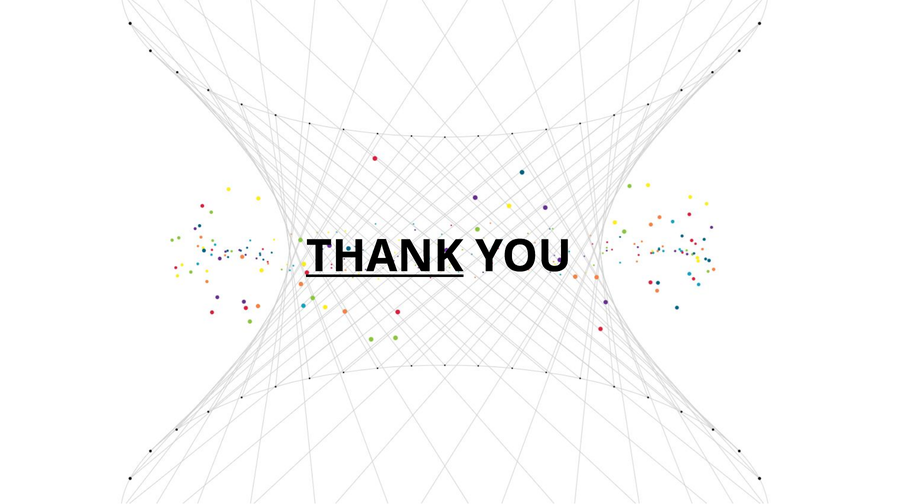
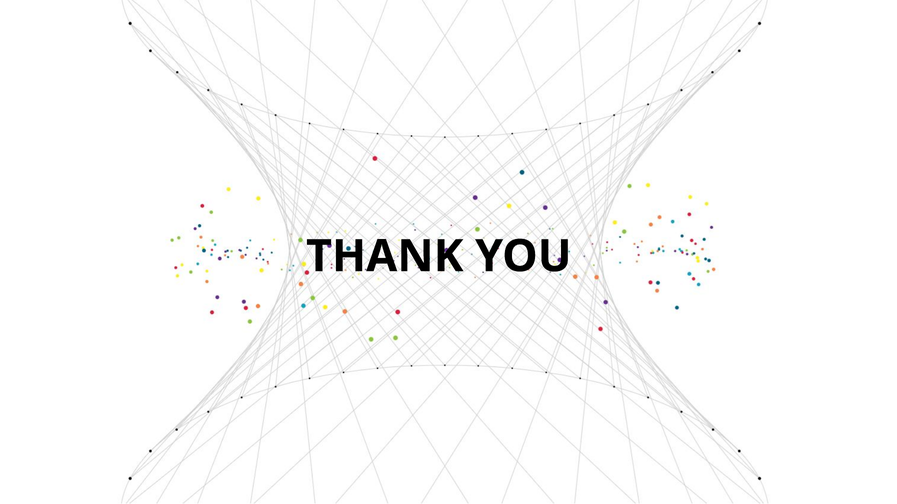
THANK underline: present -> none (385, 257)
